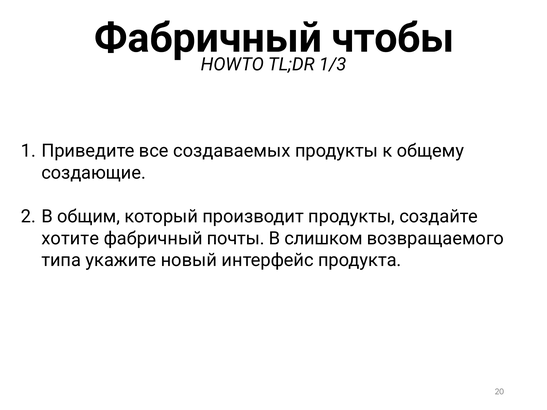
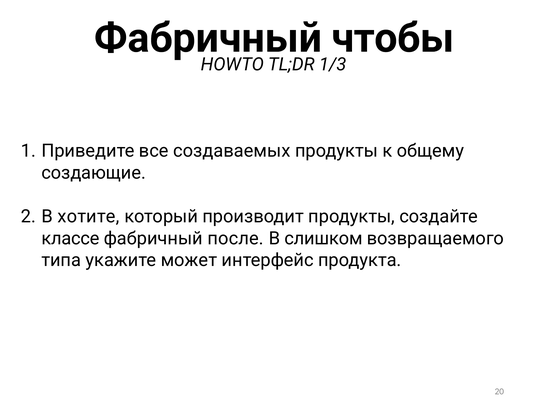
общим: общим -> хотите (88, 217)
хотите: хотите -> классе (70, 238)
почты: почты -> после (236, 238)
новый: новый -> может (189, 260)
